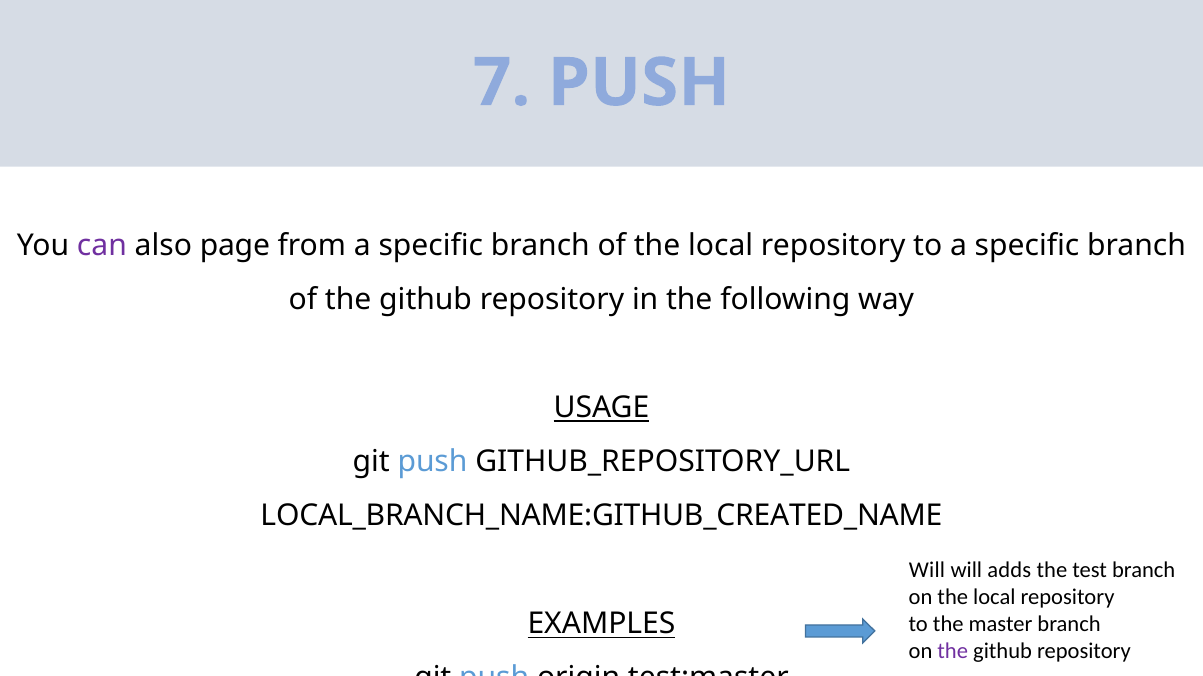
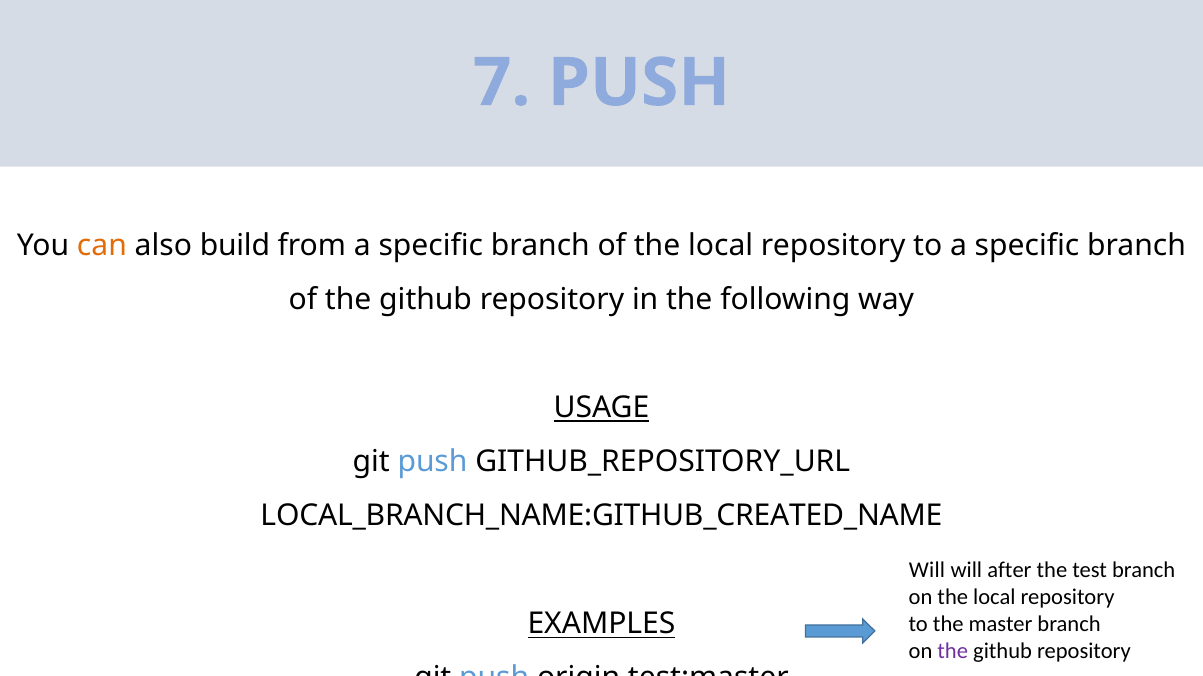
can colour: purple -> orange (102, 246)
page: page -> build (235, 246)
adds: adds -> after (1009, 571)
